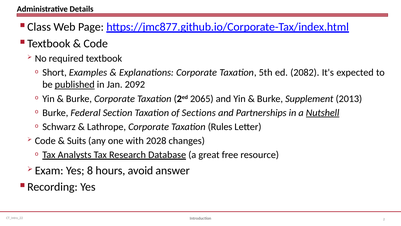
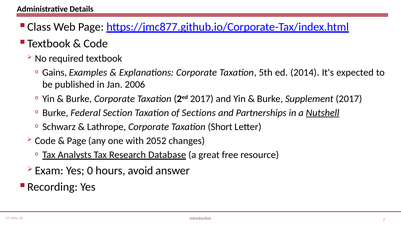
Short: Short -> Gains (55, 72)
2082: 2082 -> 2014 (305, 72)
published underline: present -> none (75, 84)
2092: 2092 -> 2006 (135, 84)
2ed 2065: 2065 -> 2017 (202, 99)
Supplement 2013: 2013 -> 2017 (349, 99)
Rules: Rules -> Short (220, 127)
Suits: Suits -> Page (77, 141)
2028: 2028 -> 2052 (156, 141)
8: 8 -> 0 (90, 170)
